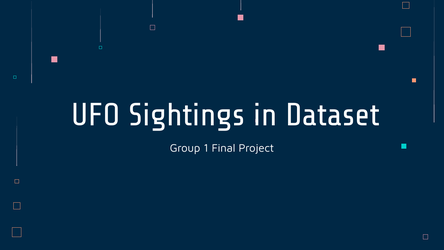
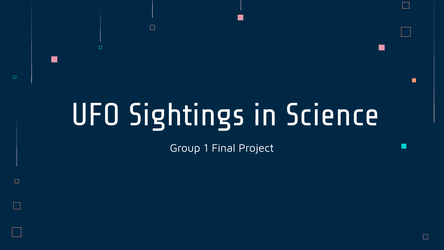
Dataset: Dataset -> Science (332, 115)
